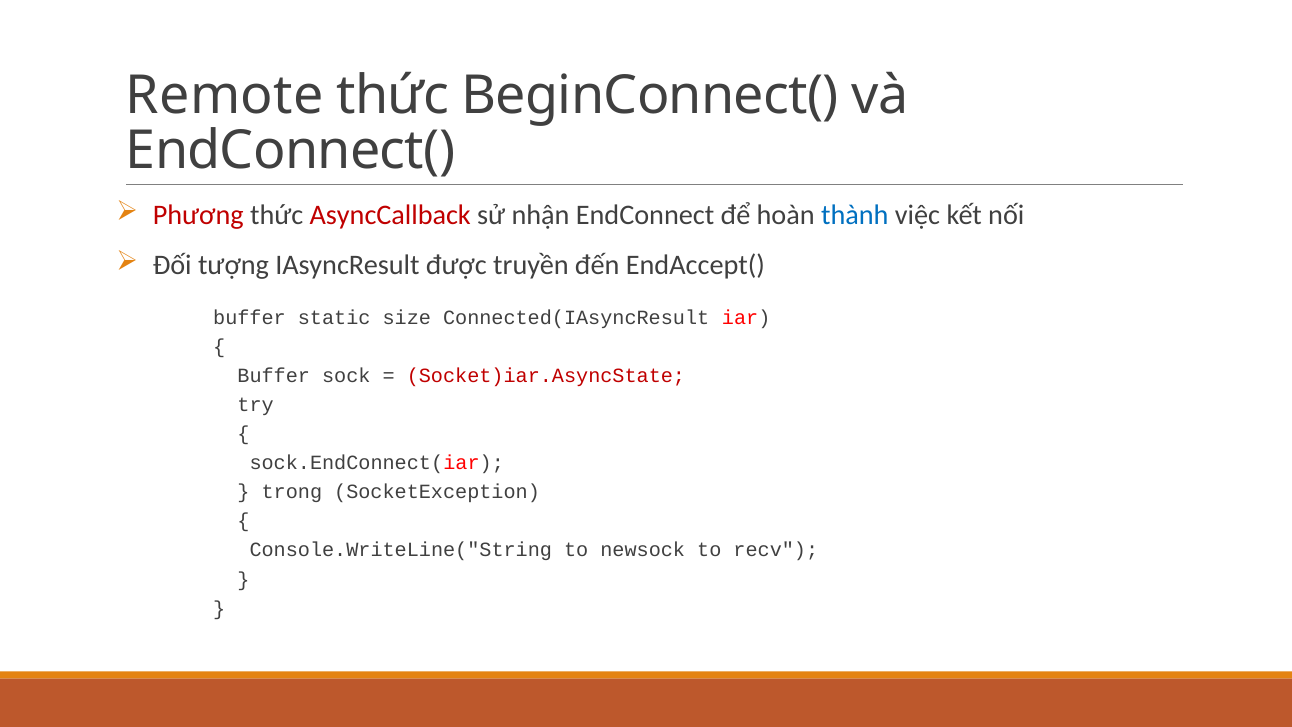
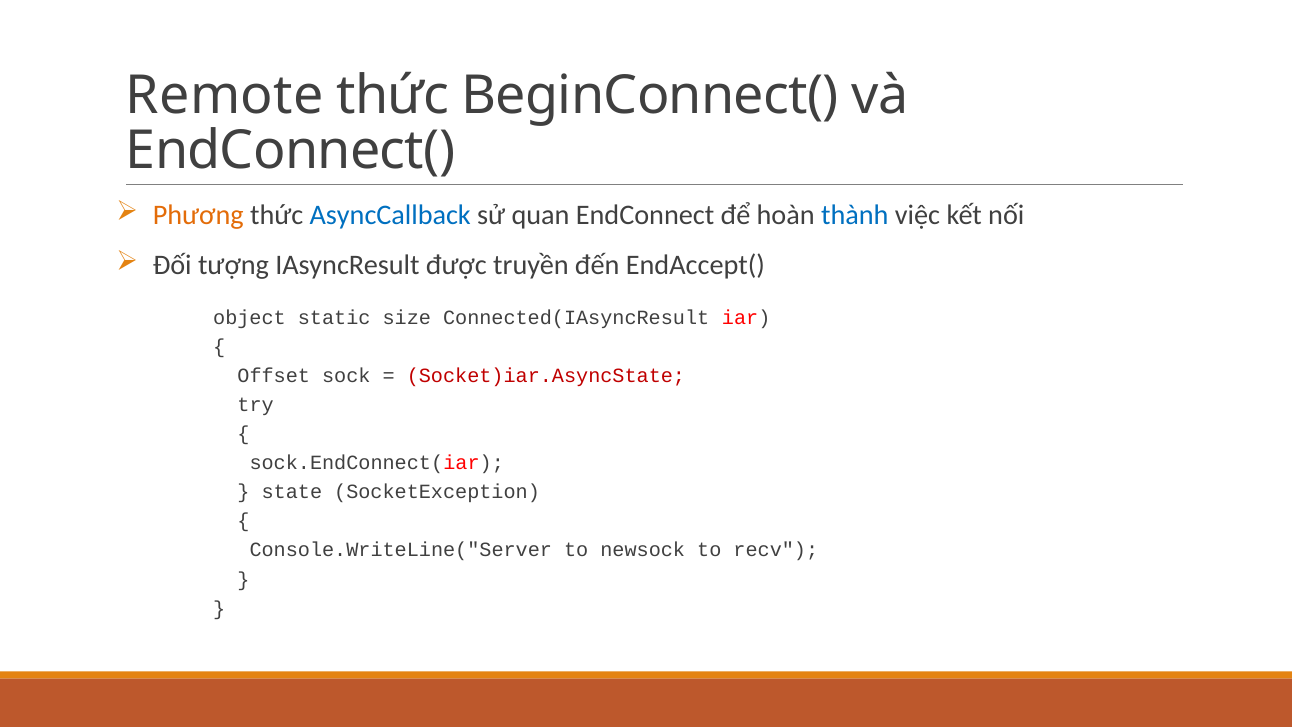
Phương colour: red -> orange (198, 216)
AsyncCallback colour: red -> blue (390, 216)
nhận: nhận -> quan (540, 216)
buffer: buffer -> object (249, 318)
Buffer: Buffer -> Offset (274, 376)
trong: trong -> state (292, 492)
Console.WriteLine("String: Console.WriteLine("String -> Console.WriteLine("Server (401, 550)
